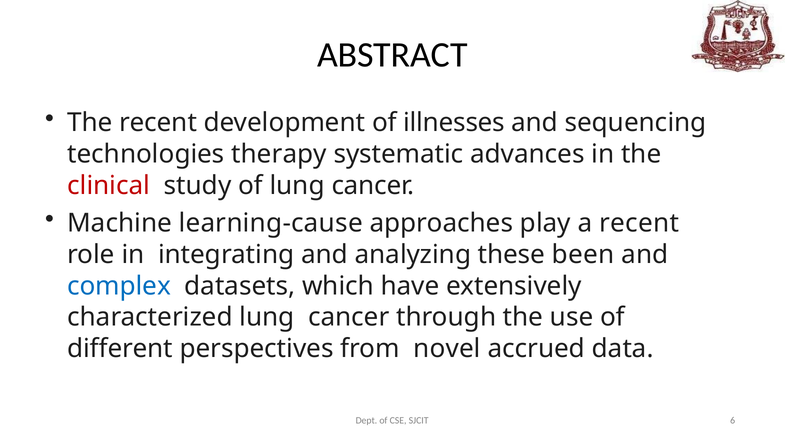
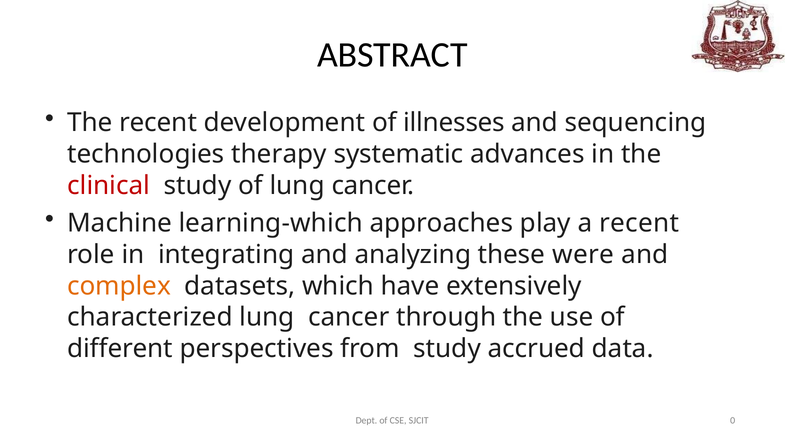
learning-cause: learning-cause -> learning-which (271, 223)
been: been -> were (583, 255)
complex colour: blue -> orange (119, 286)
from novel: novel -> study (447, 349)
6: 6 -> 0 (733, 421)
